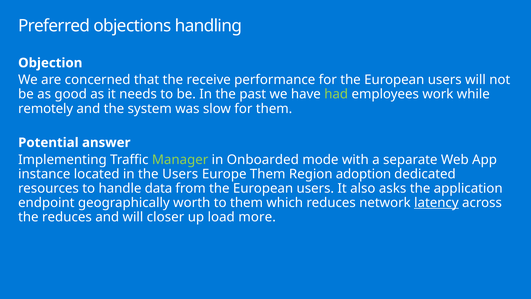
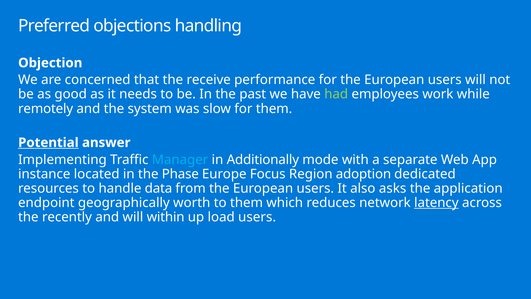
Potential underline: none -> present (48, 142)
Manager colour: light green -> light blue (180, 159)
Onboarded: Onboarded -> Additionally (263, 159)
the Users: Users -> Phase (180, 174)
Europe Them: Them -> Focus (268, 174)
the reduces: reduces -> recently (67, 217)
closer: closer -> within (166, 217)
load more: more -> users (257, 217)
